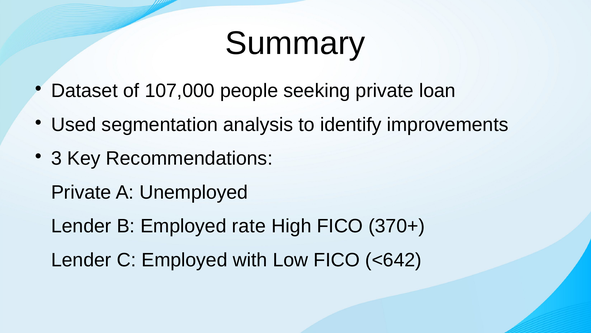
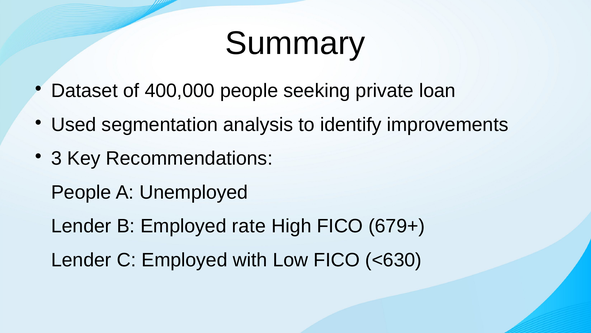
107,000: 107,000 -> 400,000 (180, 91)
Private: Private -> People (81, 192)
370+: 370+ -> 679+ (397, 226)
<642: <642 -> <630 (393, 260)
